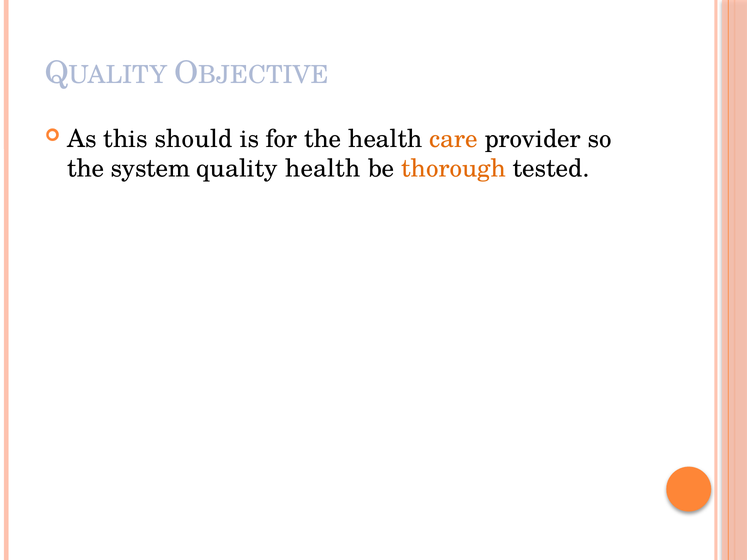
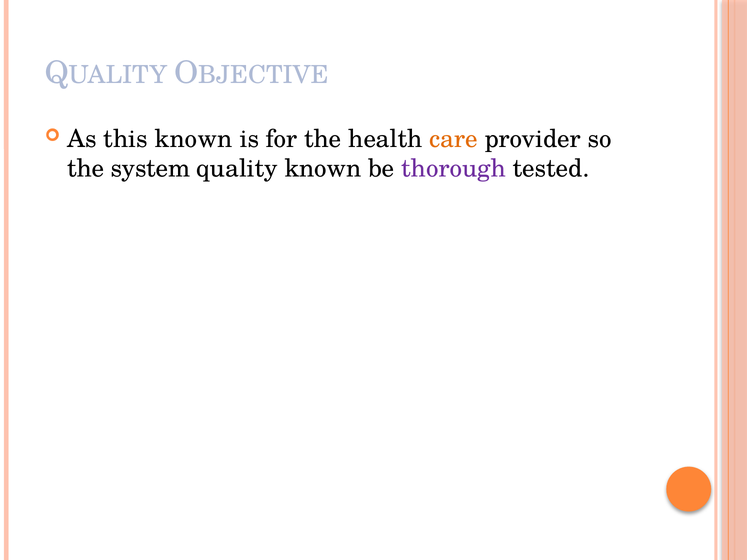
this should: should -> known (194, 139)
quality health: health -> known (323, 169)
thorough colour: orange -> purple (454, 169)
